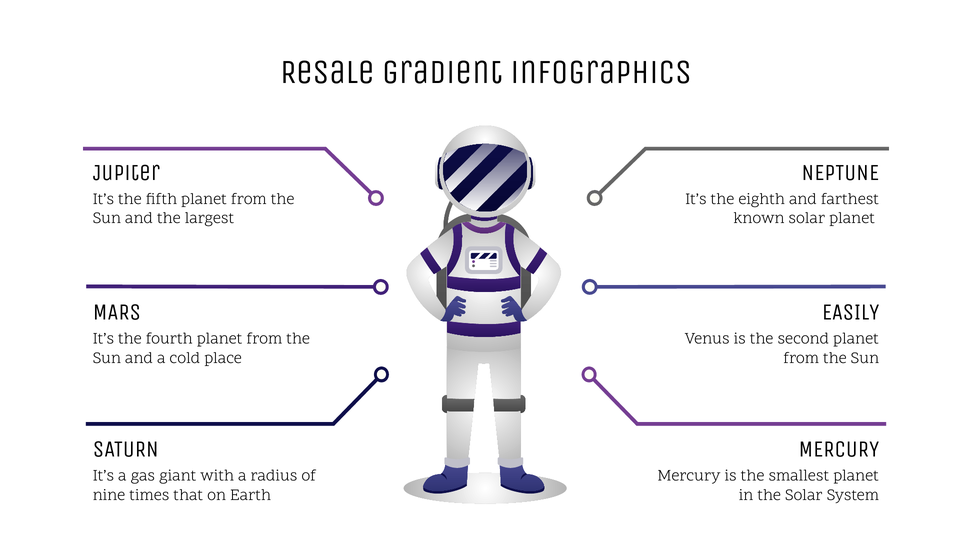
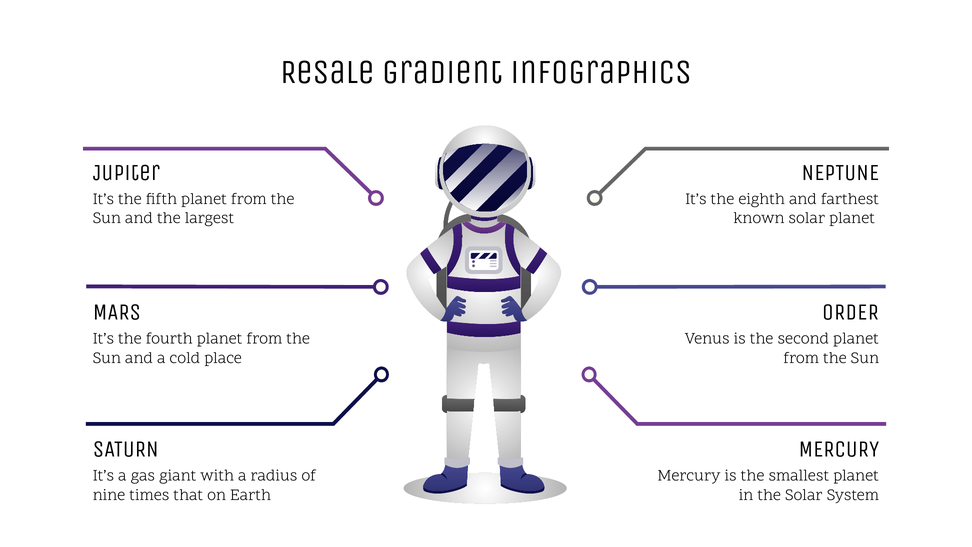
EASILY: EASILY -> ORDER (850, 312)
